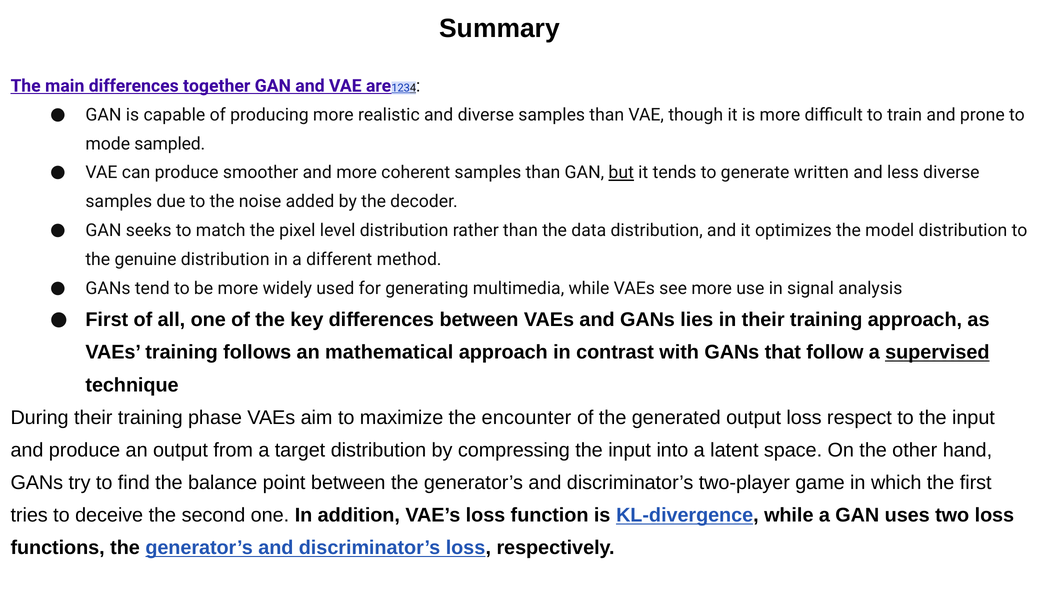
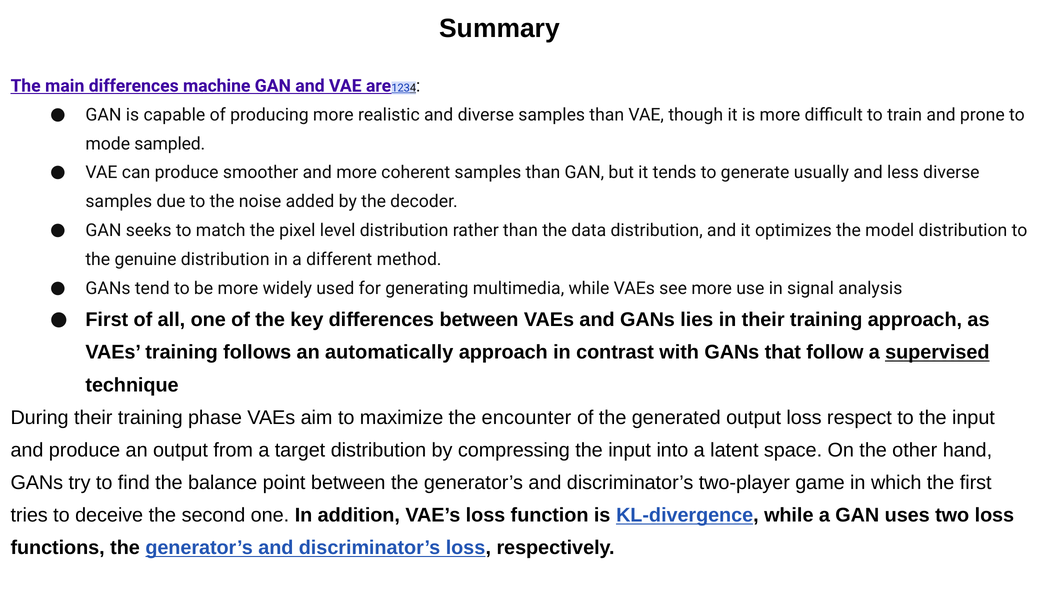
together: together -> machine (217, 86)
but underline: present -> none (621, 173)
written: written -> usually (821, 173)
mathematical: mathematical -> automatically (389, 353)
